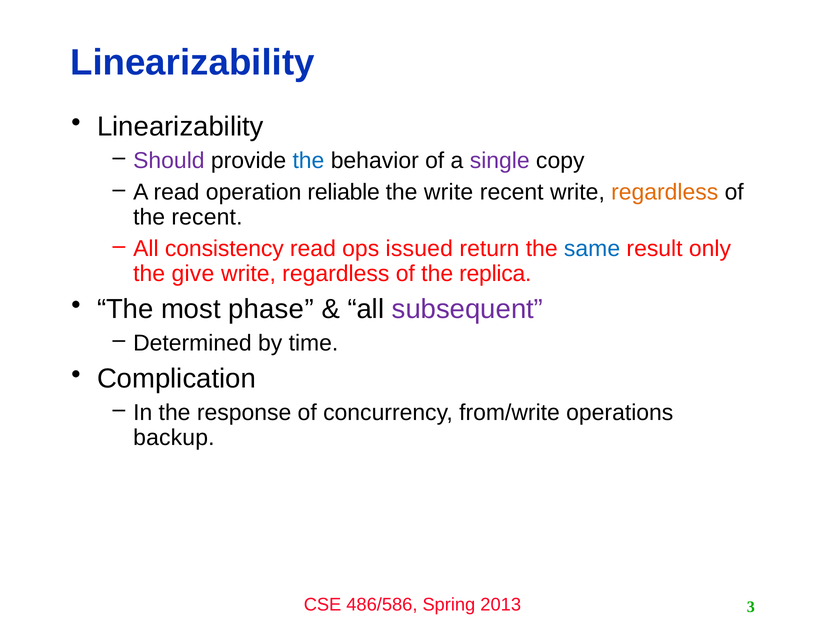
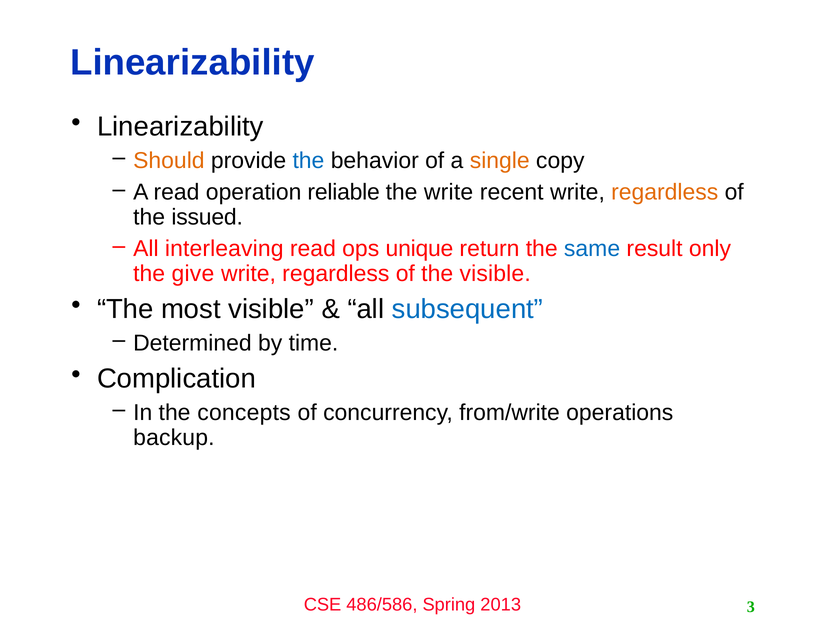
Should colour: purple -> orange (169, 161)
single colour: purple -> orange (500, 161)
the recent: recent -> issued (207, 217)
consistency: consistency -> interleaving (224, 249)
issued: issued -> unique (419, 249)
the replica: replica -> visible (495, 273)
most phase: phase -> visible (271, 309)
subsequent colour: purple -> blue (467, 309)
response: response -> concepts (244, 413)
